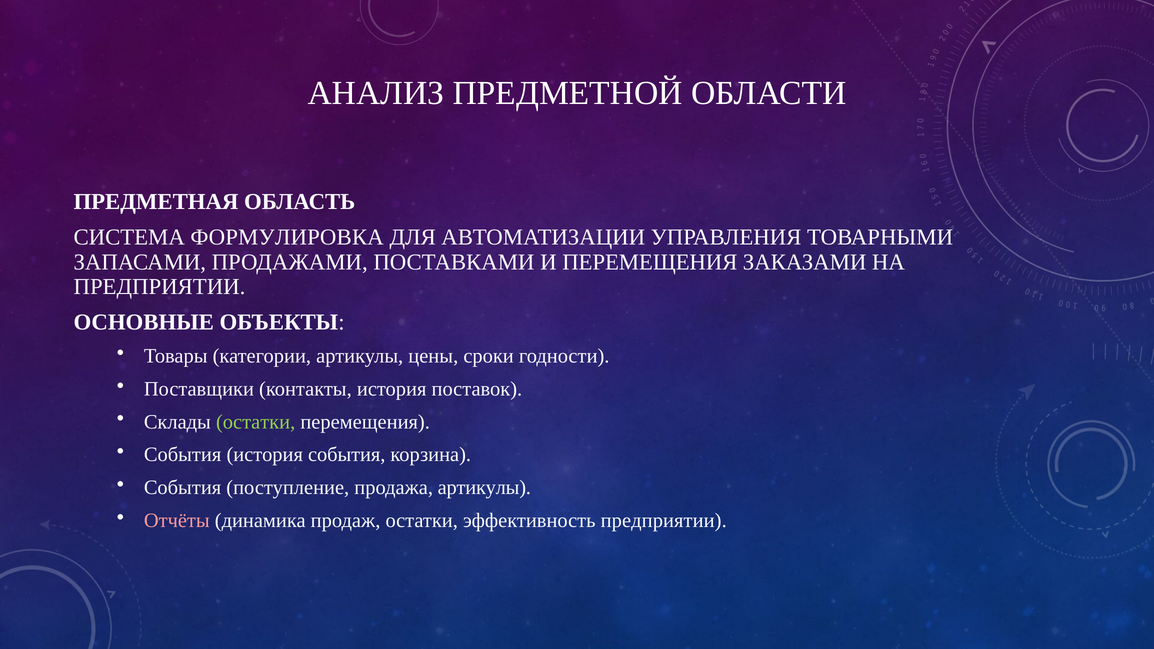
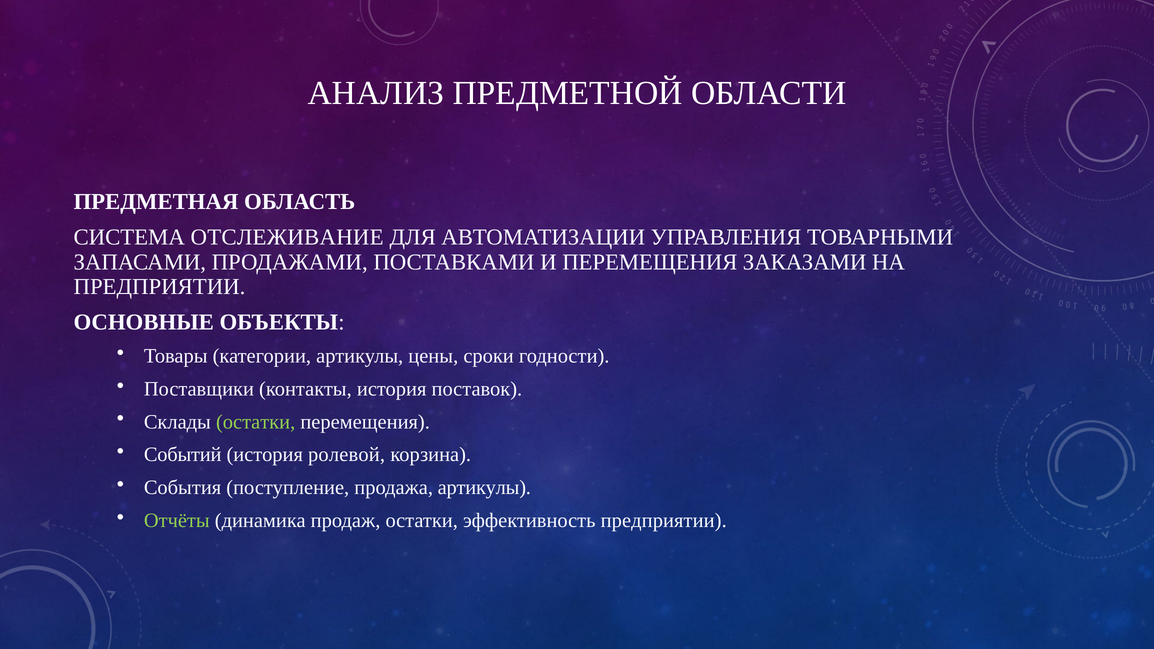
ФОРМУЛИРОВКА: ФОРМУЛИРОВКА -> ОТСЛЕЖИВАНИЕ (287, 237)
События: События -> Событий (183, 455)
история события: события -> ролевой (347, 455)
Отчёты colour: pink -> light green (177, 521)
